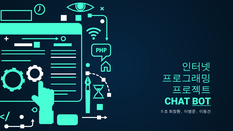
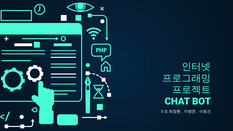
BOT underline: present -> none (202, 101)
